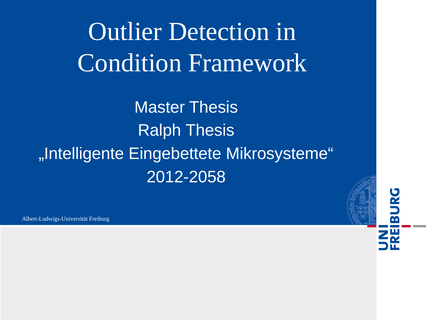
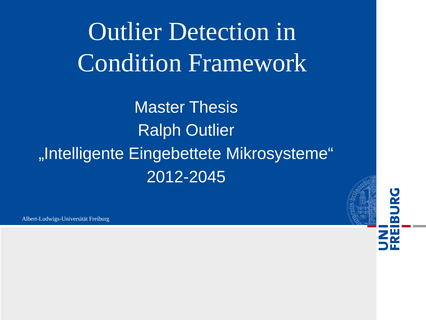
Ralph Thesis: Thesis -> Outlier (210, 130)
2012-2058: 2012-2058 -> 2012-2045 (186, 177)
